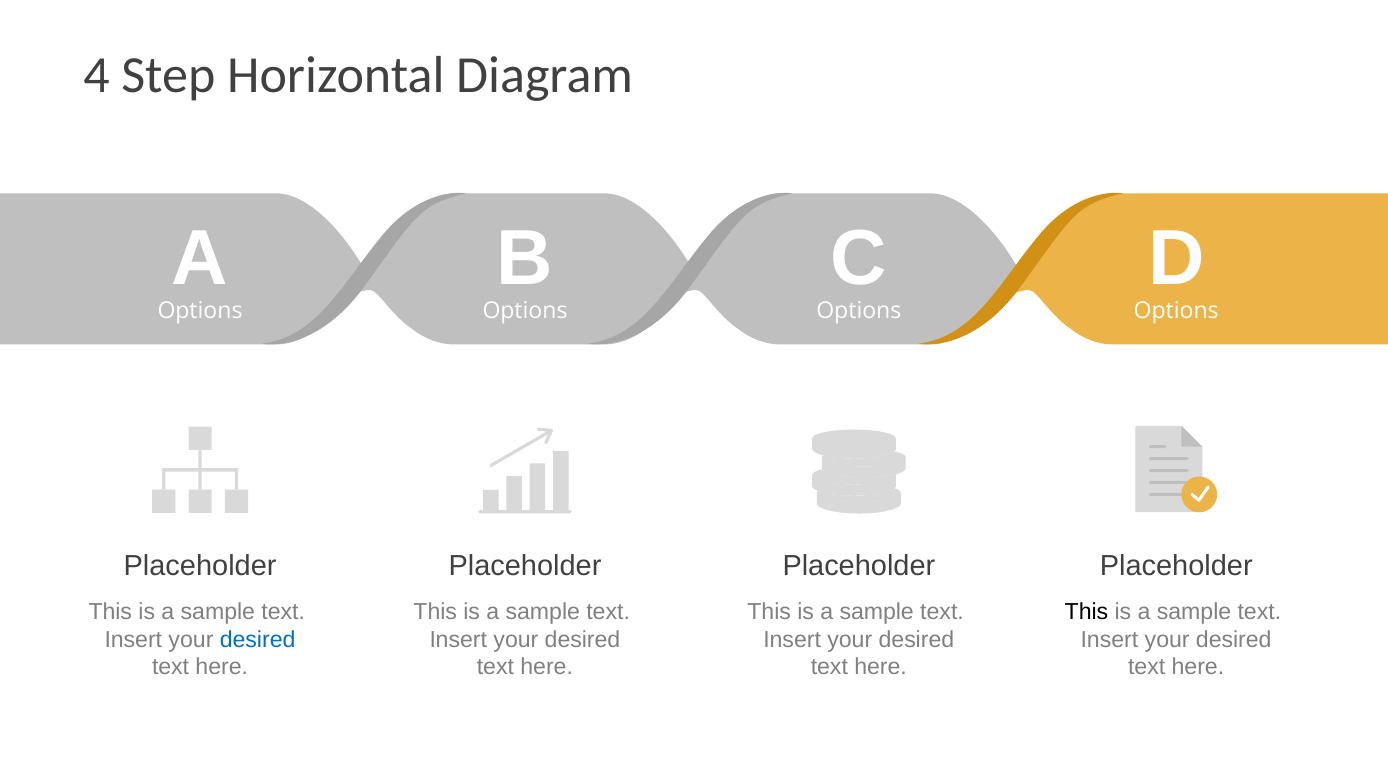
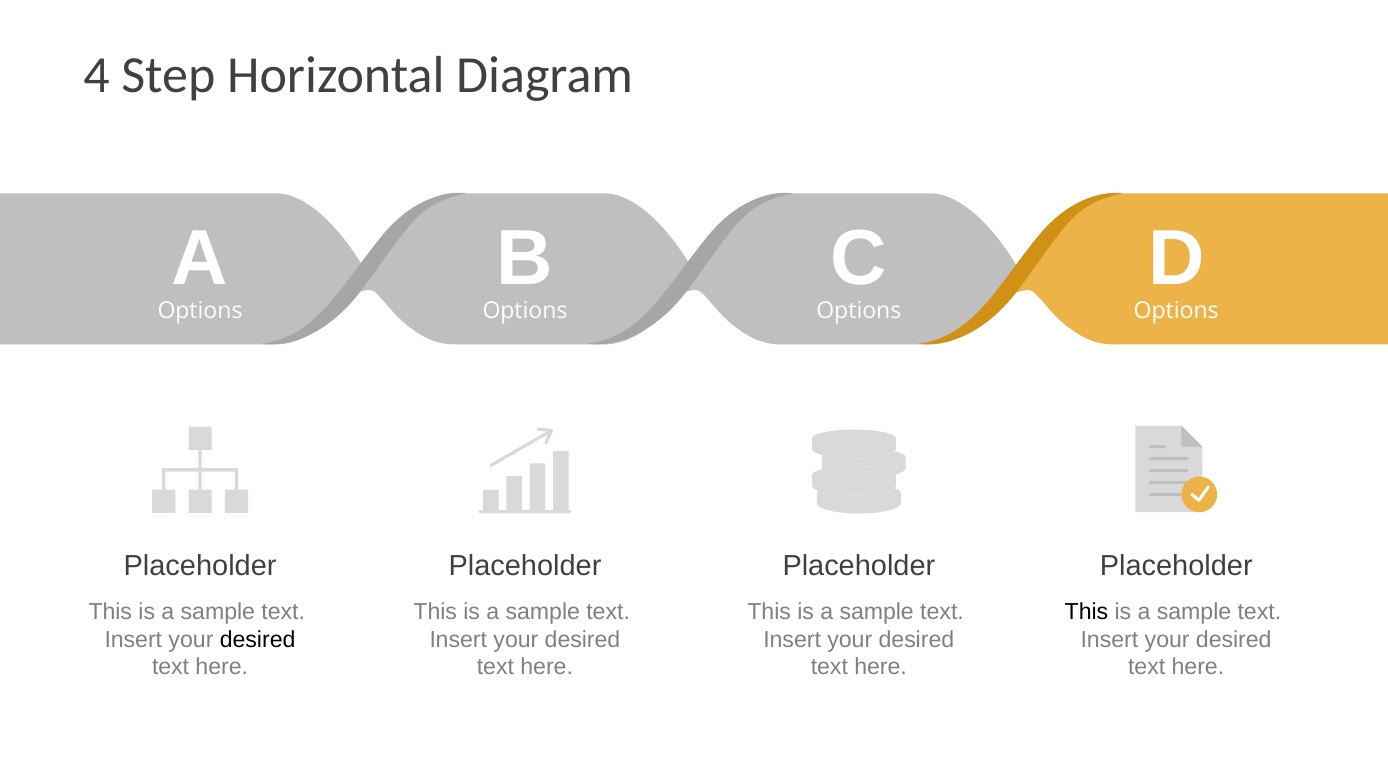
desired colour: blue -> black (258, 639)
